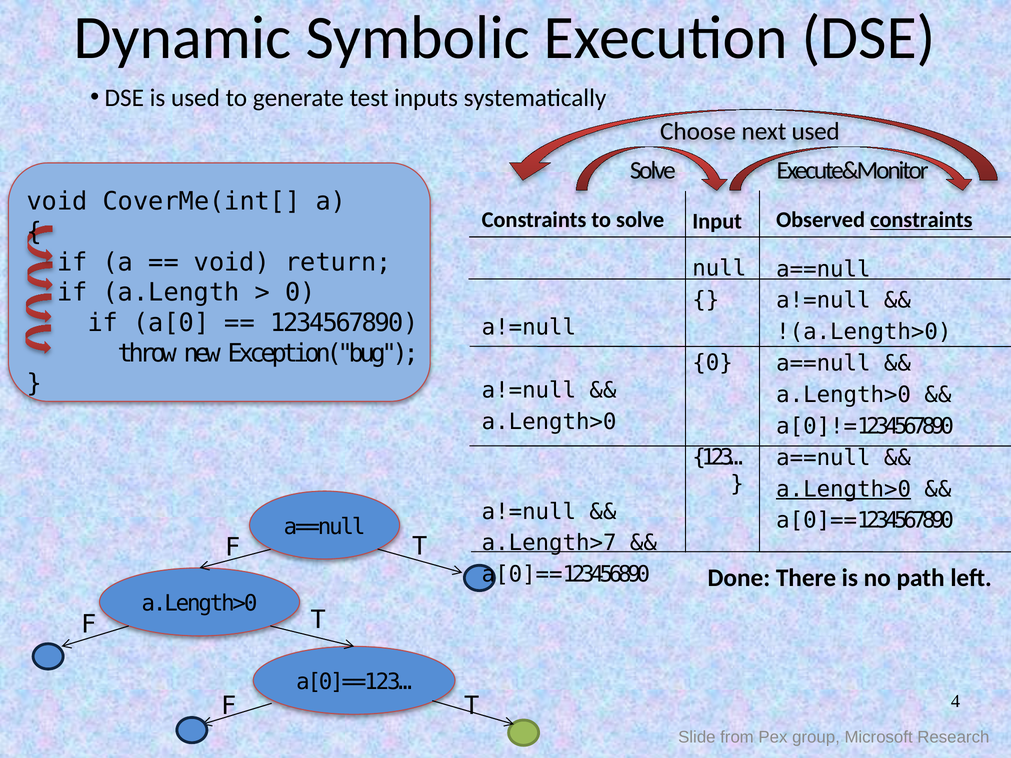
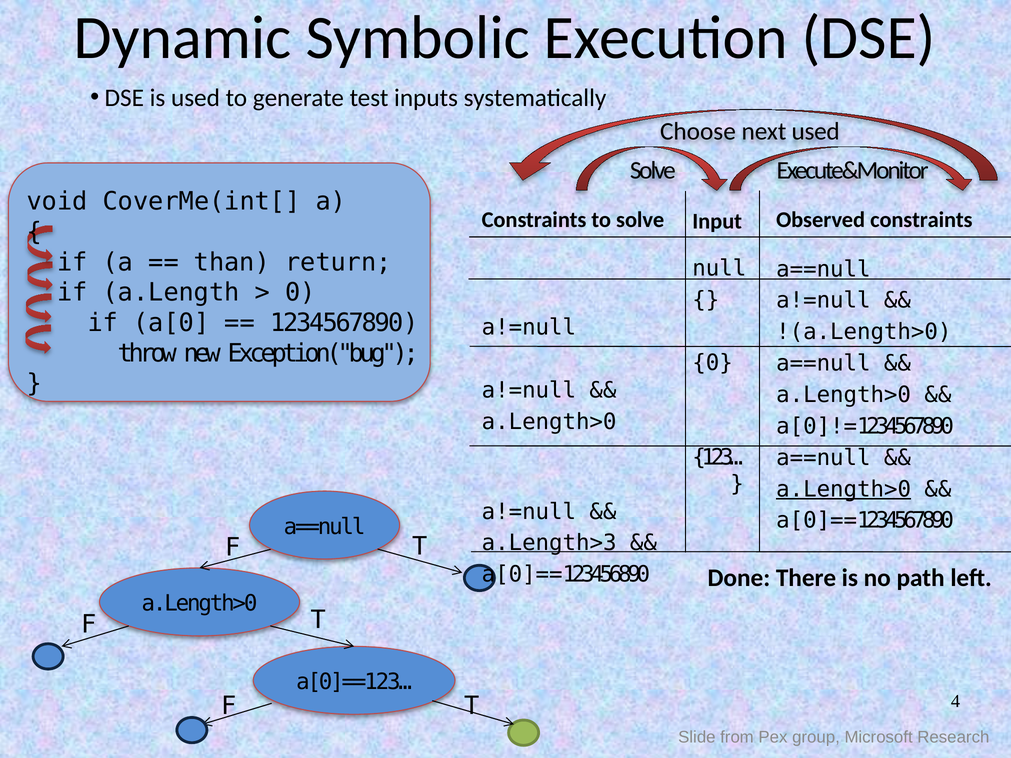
constraints underline: present -> none (921, 220)
void: void -> than (232, 262)
a.Length>7: a.Length>7 -> a.Length>3 (549, 543)
